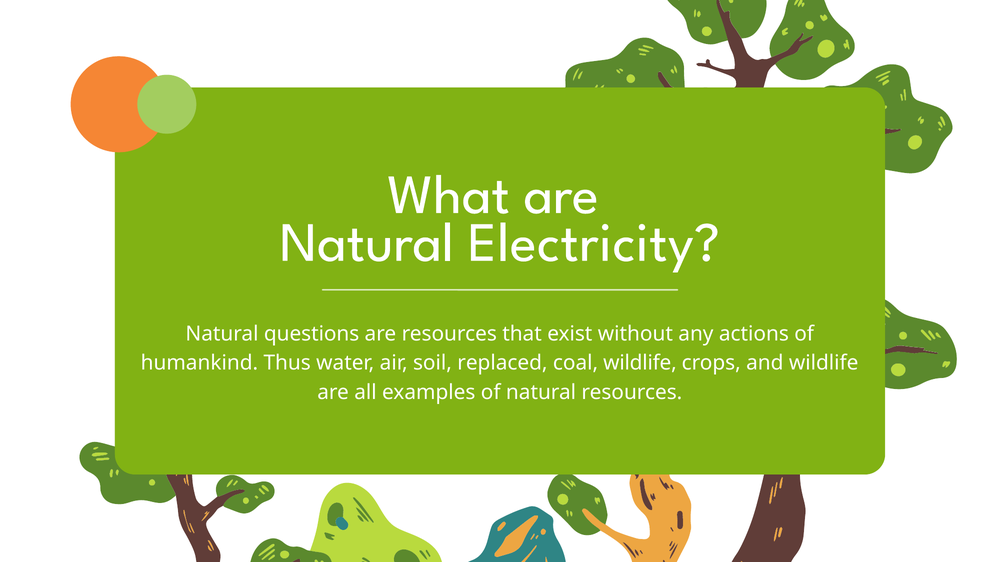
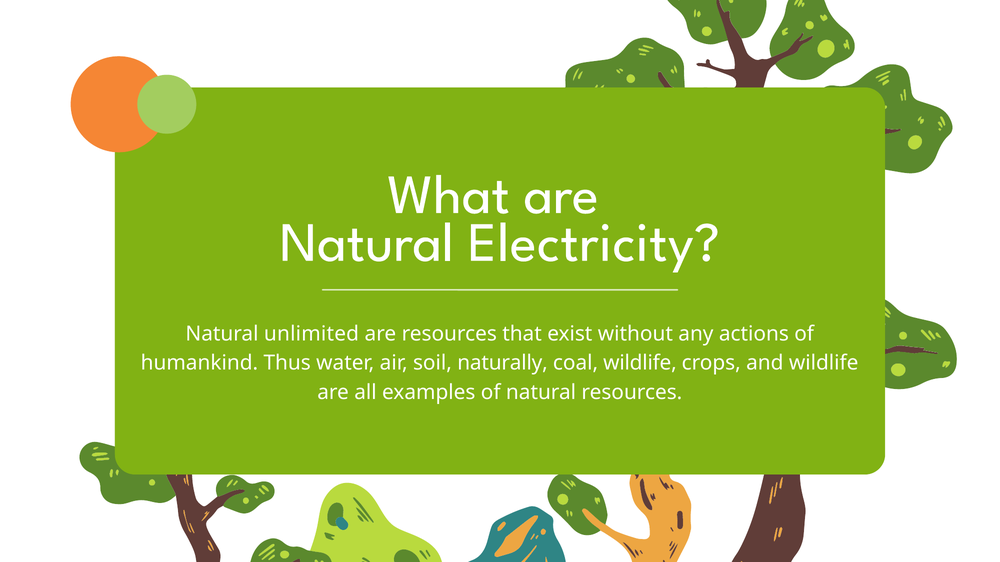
questions: questions -> unlimited (311, 334)
replaced: replaced -> naturally (503, 363)
